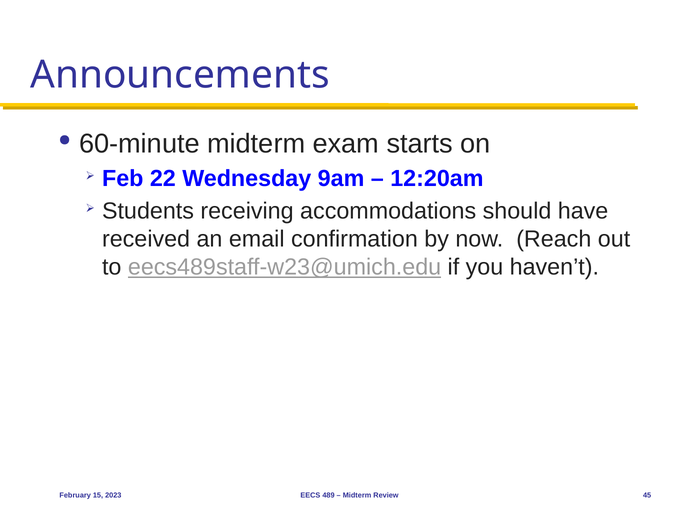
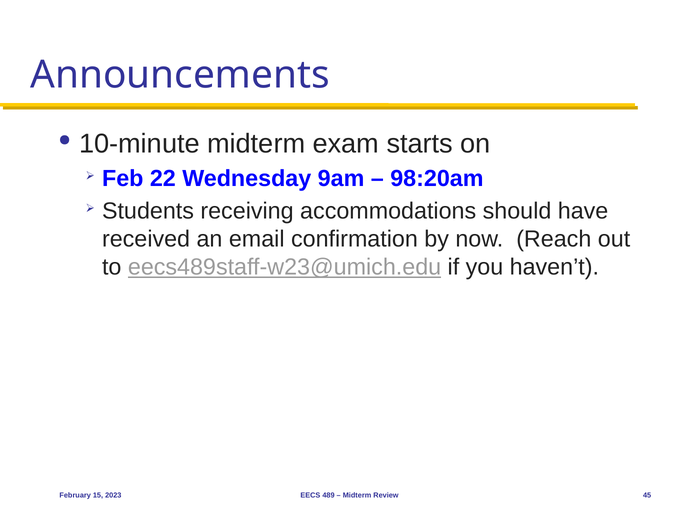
60-minute: 60-minute -> 10-minute (139, 144)
12:20am: 12:20am -> 98:20am (437, 179)
